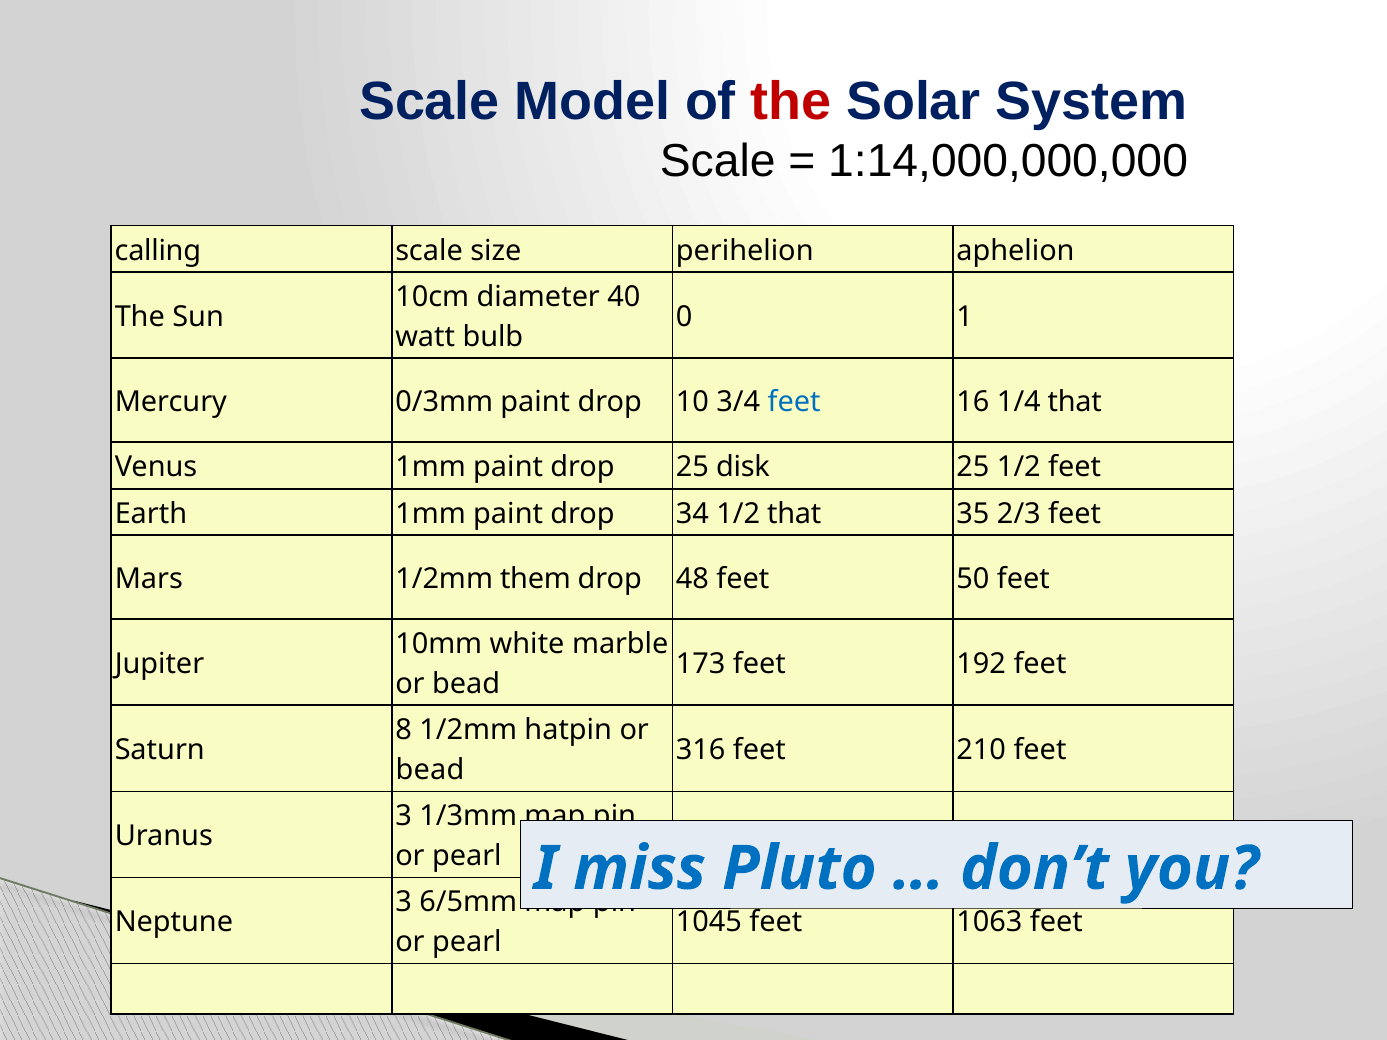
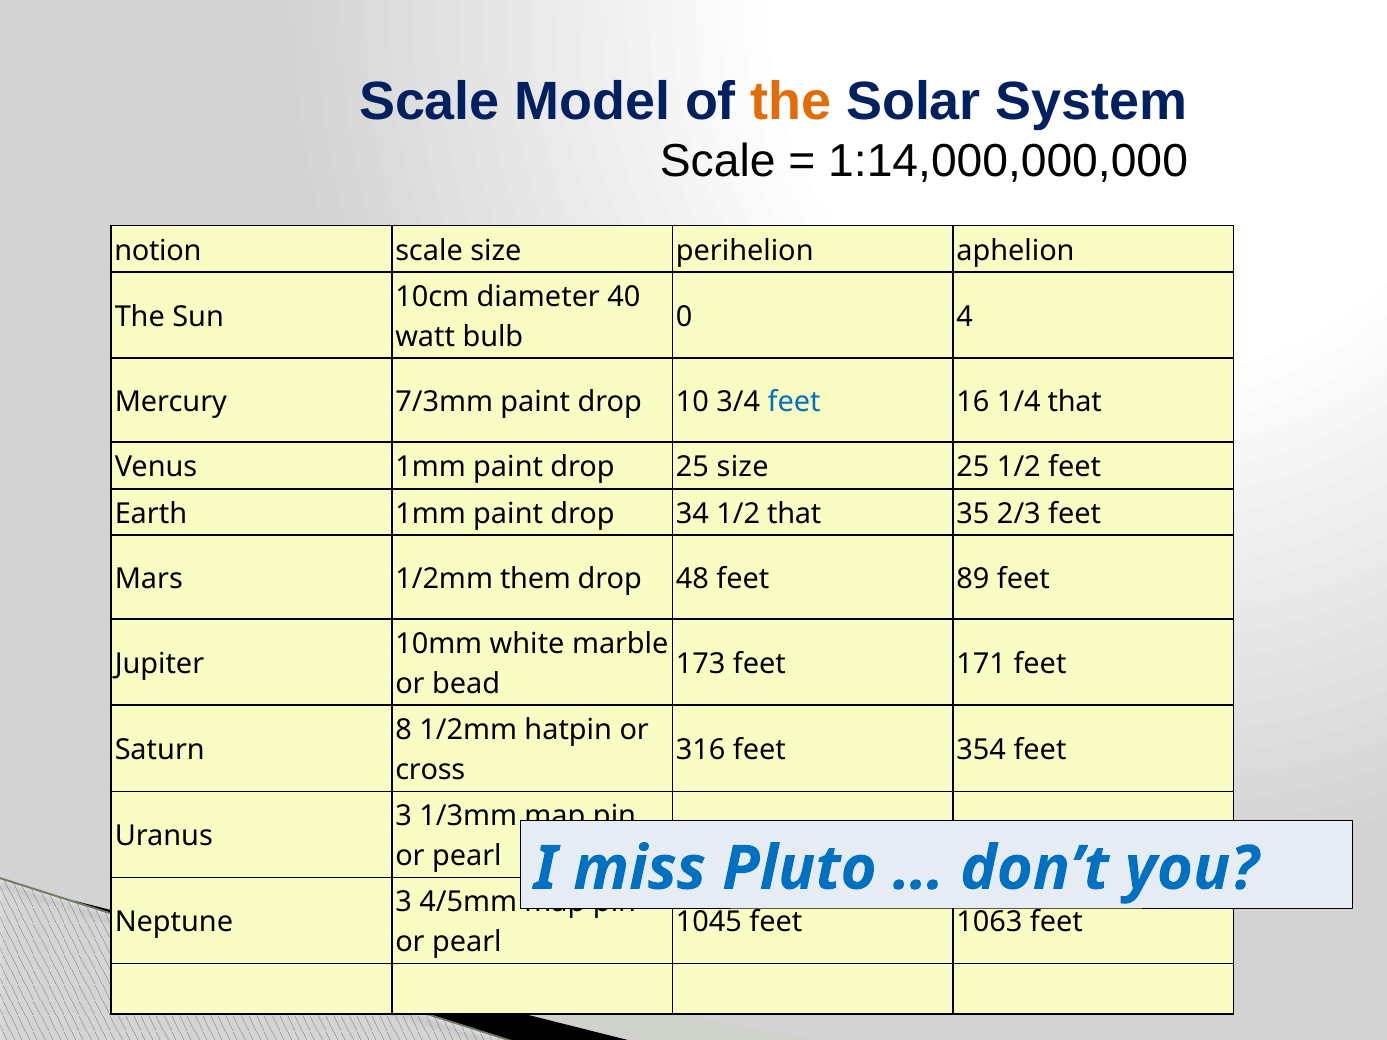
the colour: red -> orange (791, 101)
calling: calling -> notion (158, 251)
1: 1 -> 4 (965, 317)
0/3mm: 0/3mm -> 7/3mm (444, 402)
25 disk: disk -> size (743, 467)
50: 50 -> 89 (973, 579)
192: 192 -> 171 (981, 664)
210: 210 -> 354 (981, 750)
bead: bead -> cross (430, 770)
6/5mm: 6/5mm -> 4/5mm (468, 903)
